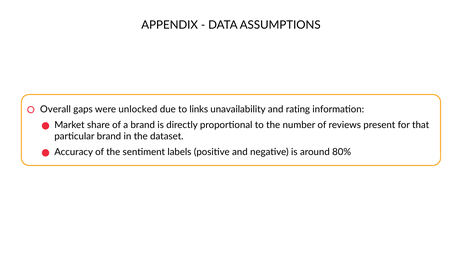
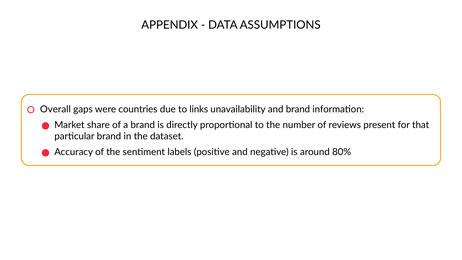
unlocked: unlocked -> countries (138, 109)
and rating: rating -> brand (298, 109)
